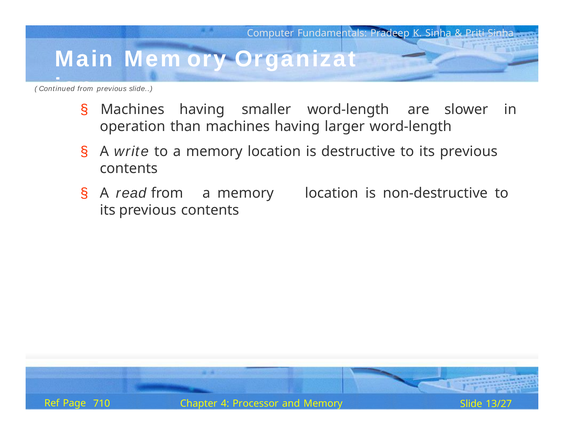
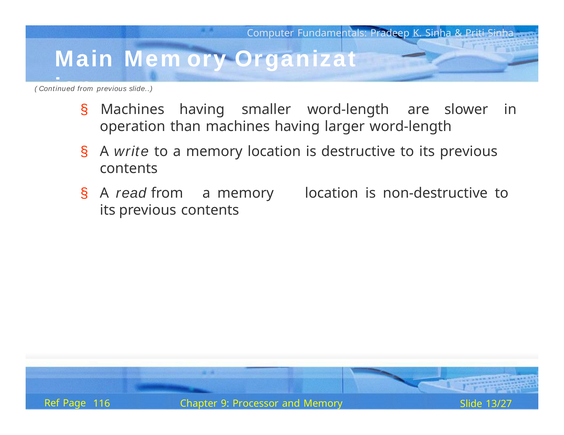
710: 710 -> 116 (102, 404)
4: 4 -> 9 (225, 404)
